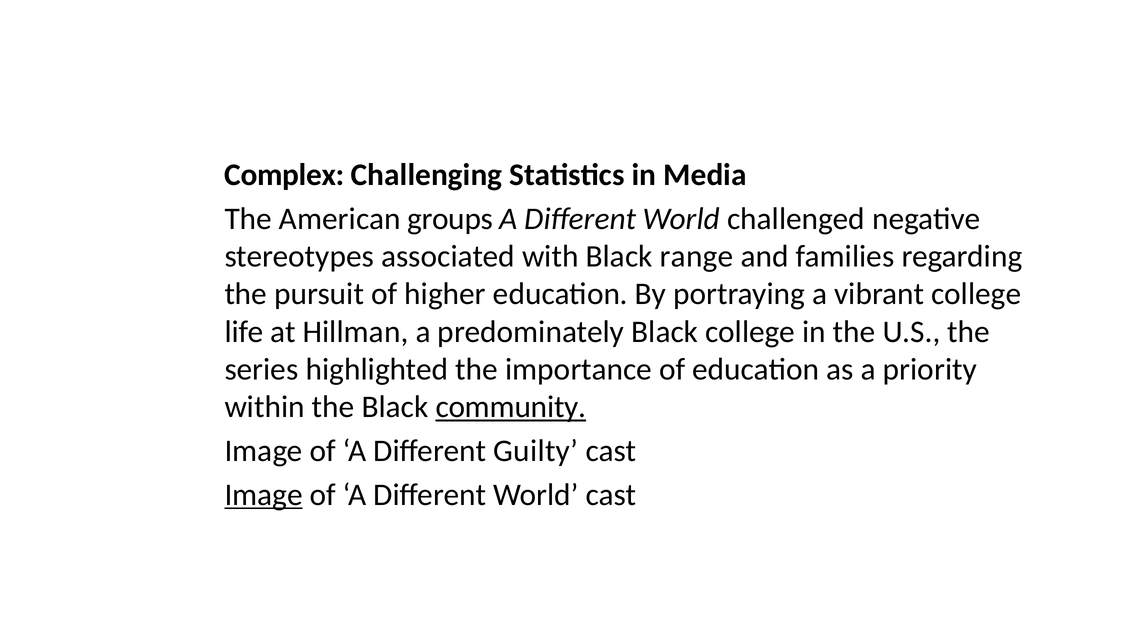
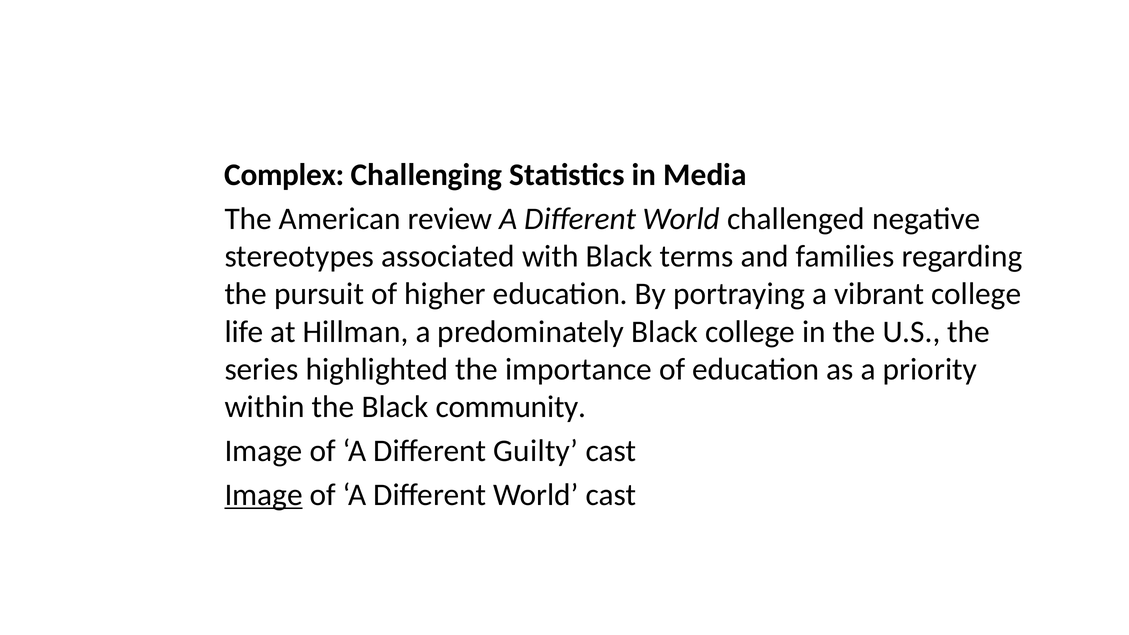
groups: groups -> review (450, 219)
range: range -> terms (697, 256)
community underline: present -> none (511, 407)
